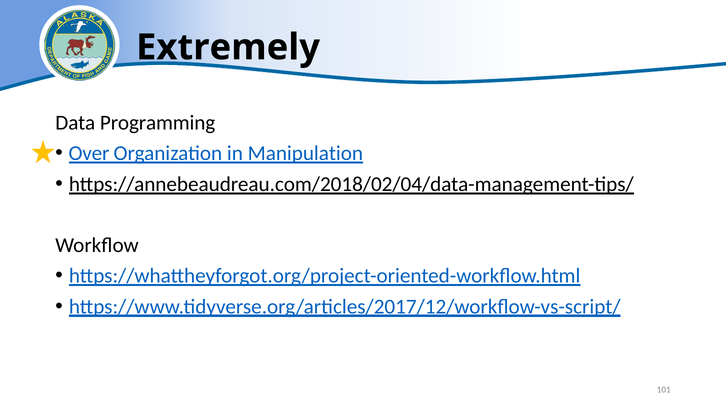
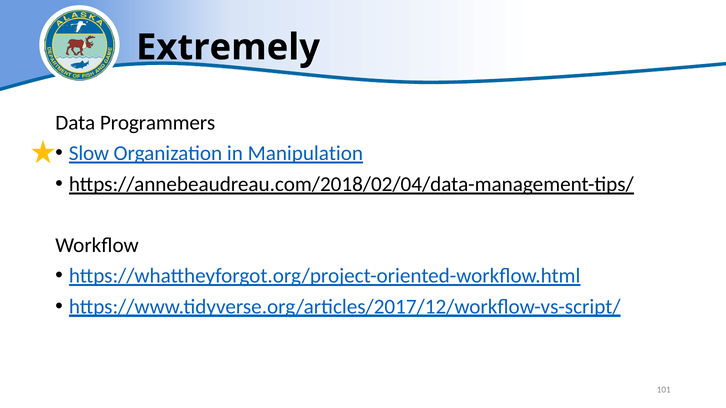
Programming: Programming -> Programmers (158, 123)
Over: Over -> Slow (89, 154)
